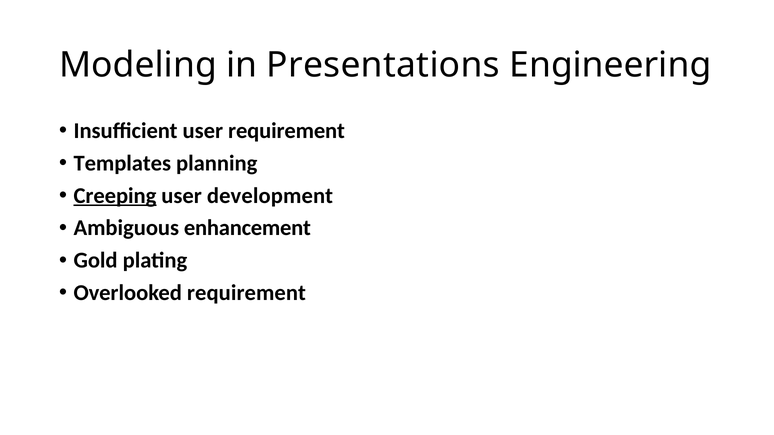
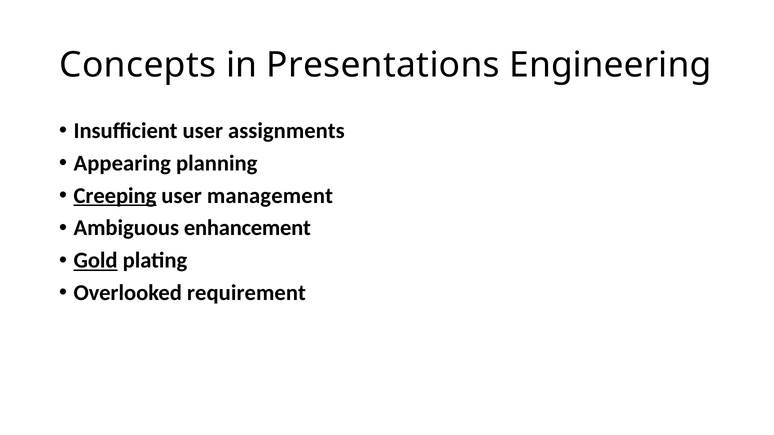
Modeling: Modeling -> Concepts (138, 65)
user requirement: requirement -> assignments (286, 131)
Templates: Templates -> Appearing (122, 163)
development: development -> management (270, 196)
Gold underline: none -> present (96, 261)
